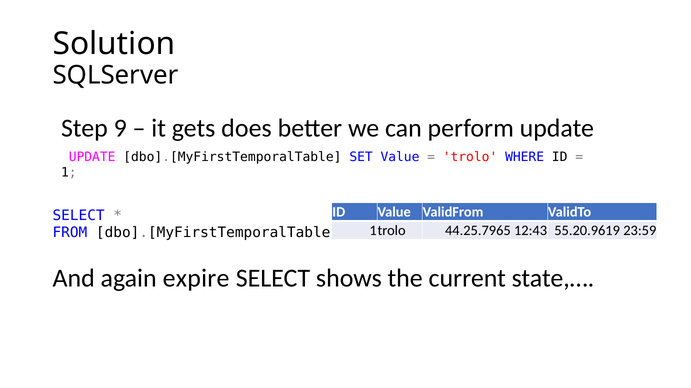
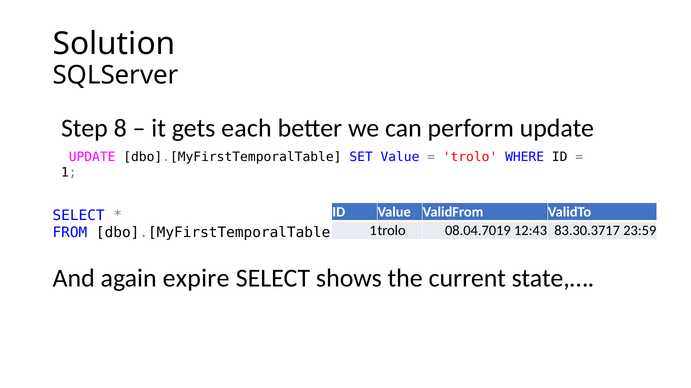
9: 9 -> 8 (120, 128)
does: does -> each (246, 128)
44.25.7965: 44.25.7965 -> 08.04.7019 (478, 231)
55.20.9619: 55.20.9619 -> 83.30.3717 (587, 231)
